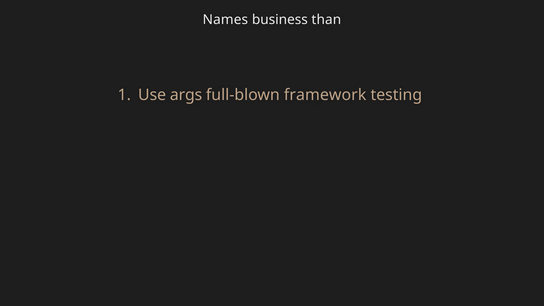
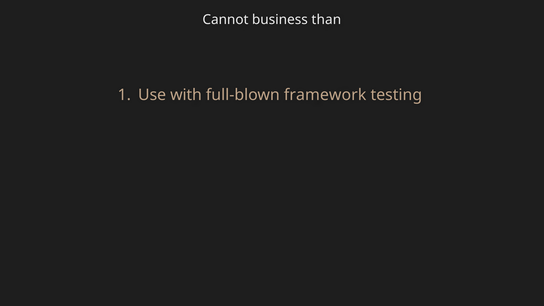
Names: Names -> Cannot (225, 20)
args: args -> with (186, 95)
